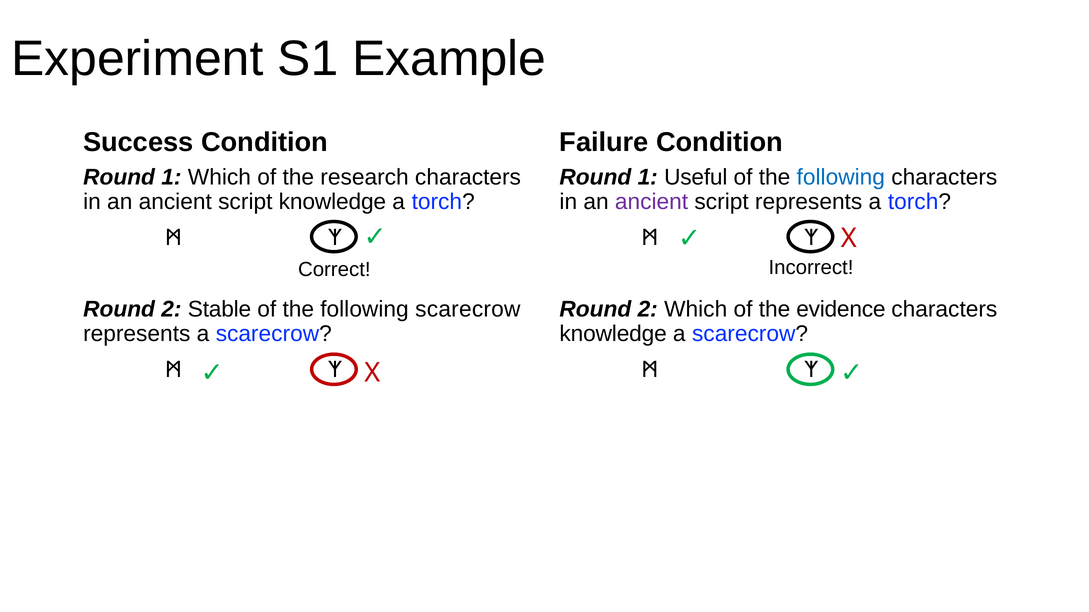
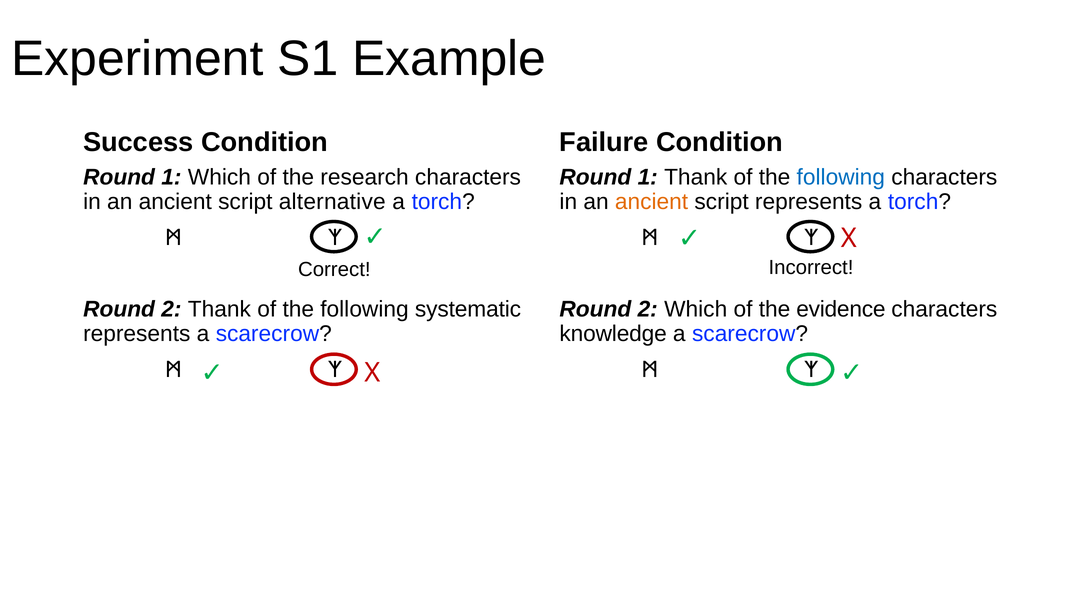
1 Useful: Useful -> Thank (696, 177)
script knowledge: knowledge -> alternative (332, 202)
ancient colour: purple -> orange (652, 202)
2 Stable: Stable -> Thank (219, 310)
following scarecrow: scarecrow -> systematic (468, 310)
